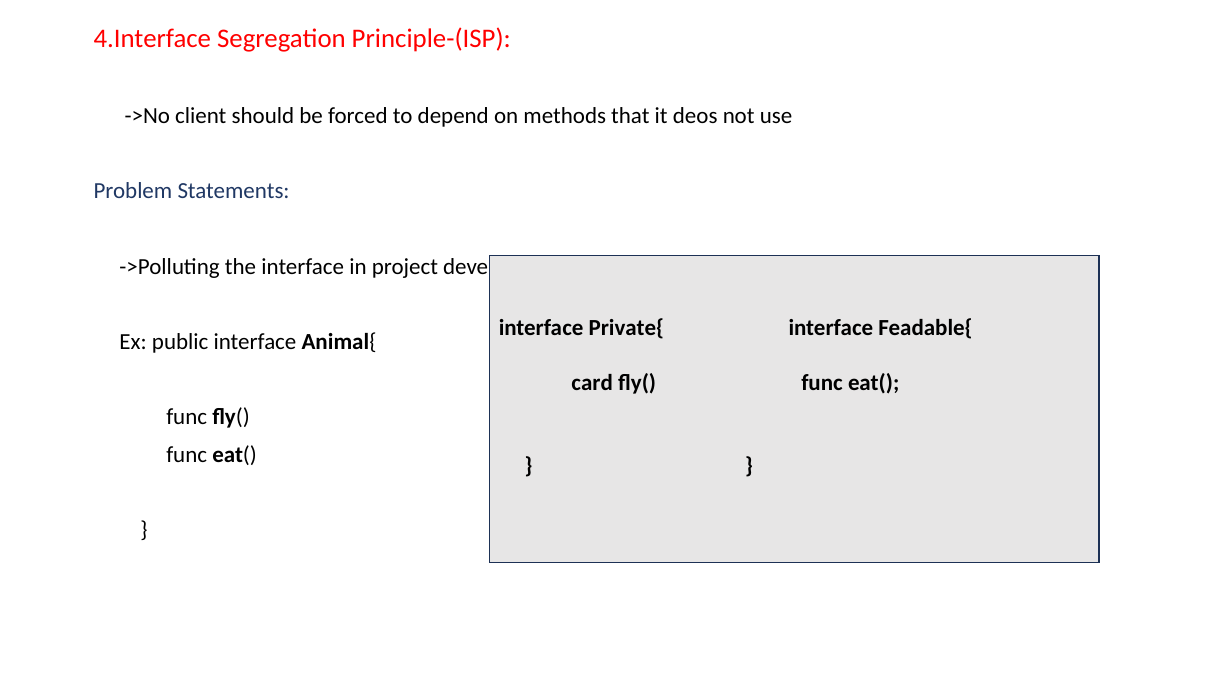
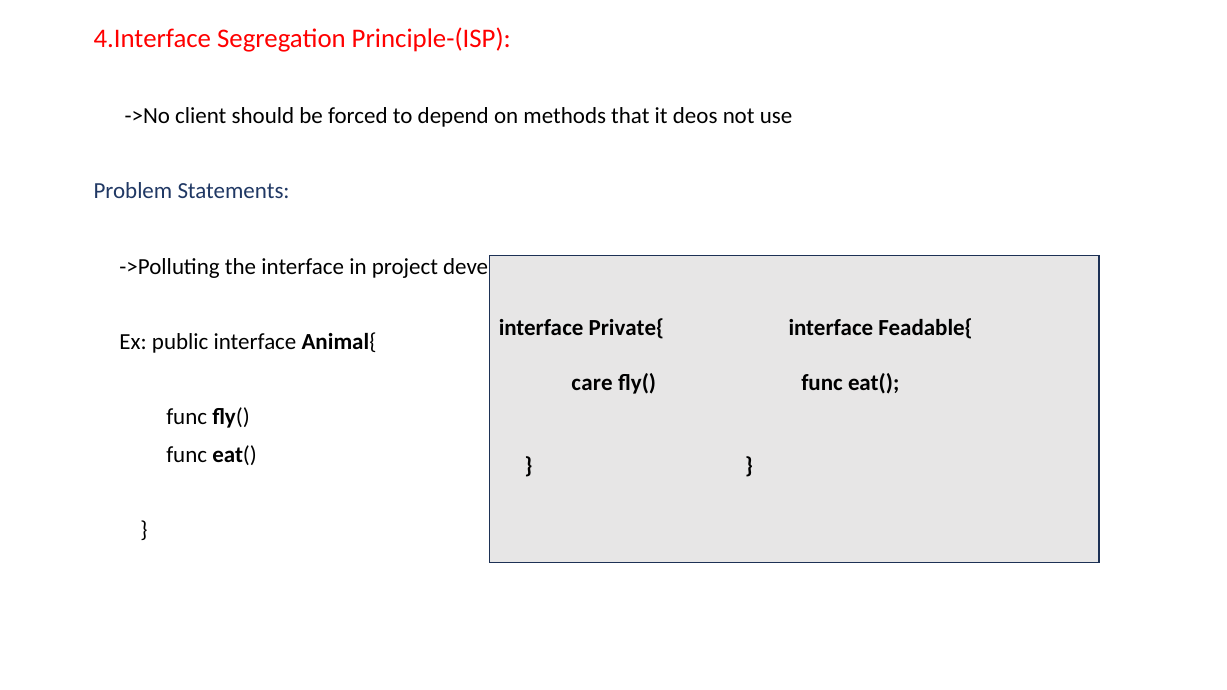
card: card -> care (592, 383)
